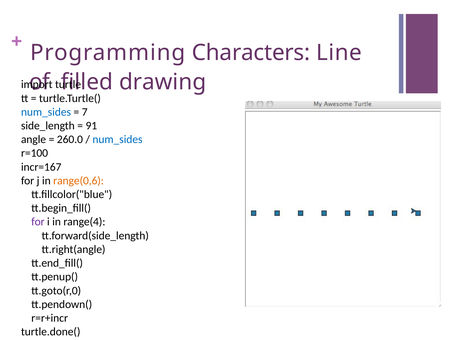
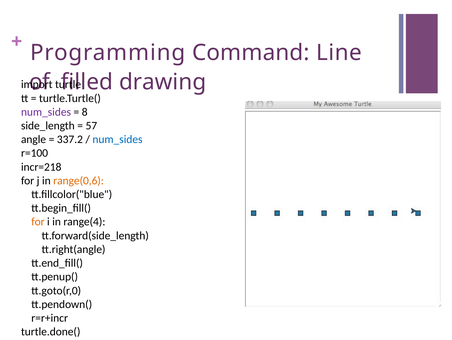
Characters: Characters -> Command (251, 53)
num_sides colour: blue -> purple (46, 112)
7: 7 -> 8 (85, 112)
91: 91 -> 57 (91, 125)
260.0: 260.0 -> 337.2 (70, 139)
incr=167: incr=167 -> incr=218 (41, 167)
for colour: purple -> orange (38, 221)
